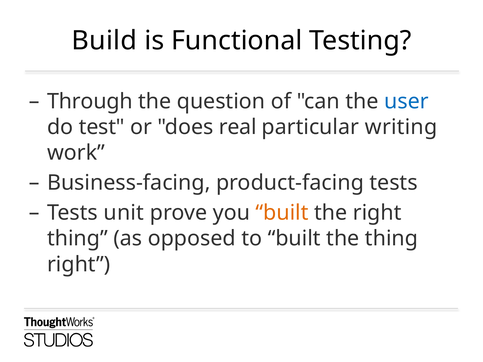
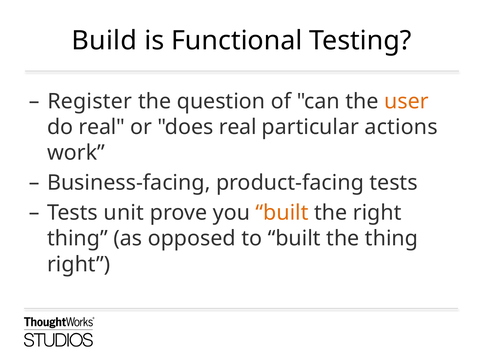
Through: Through -> Register (90, 101)
user colour: blue -> orange (406, 101)
do test: test -> real (102, 127)
writing: writing -> actions (401, 127)
